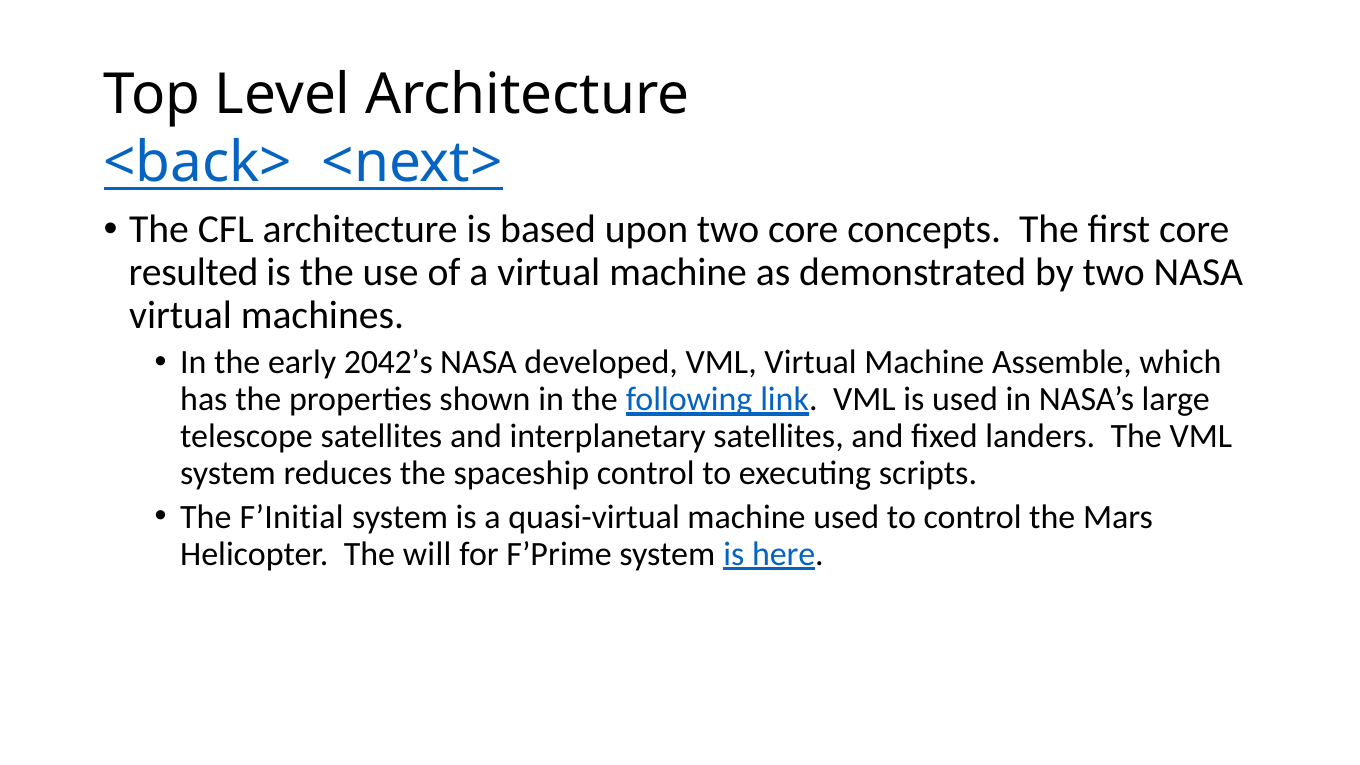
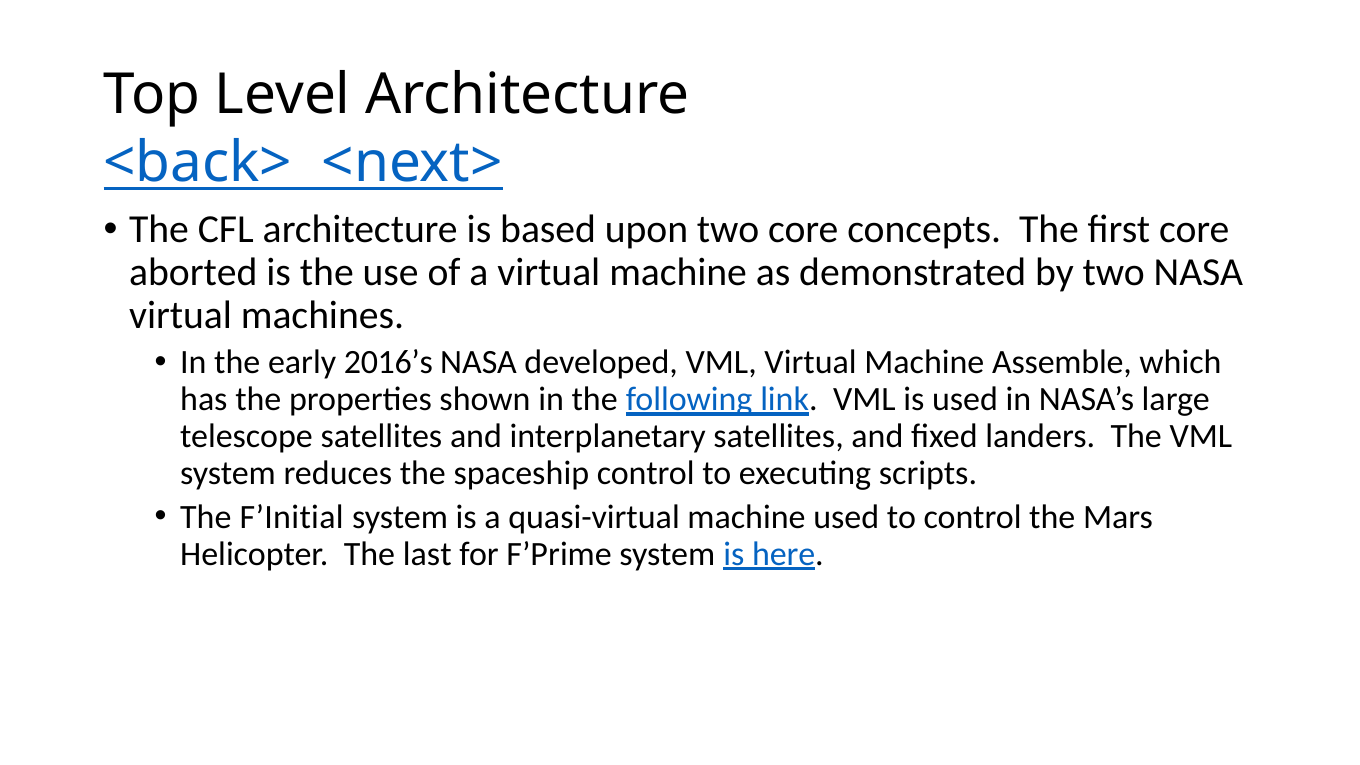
resulted: resulted -> aborted (193, 273)
2042’s: 2042’s -> 2016’s (388, 362)
will: will -> last (427, 554)
